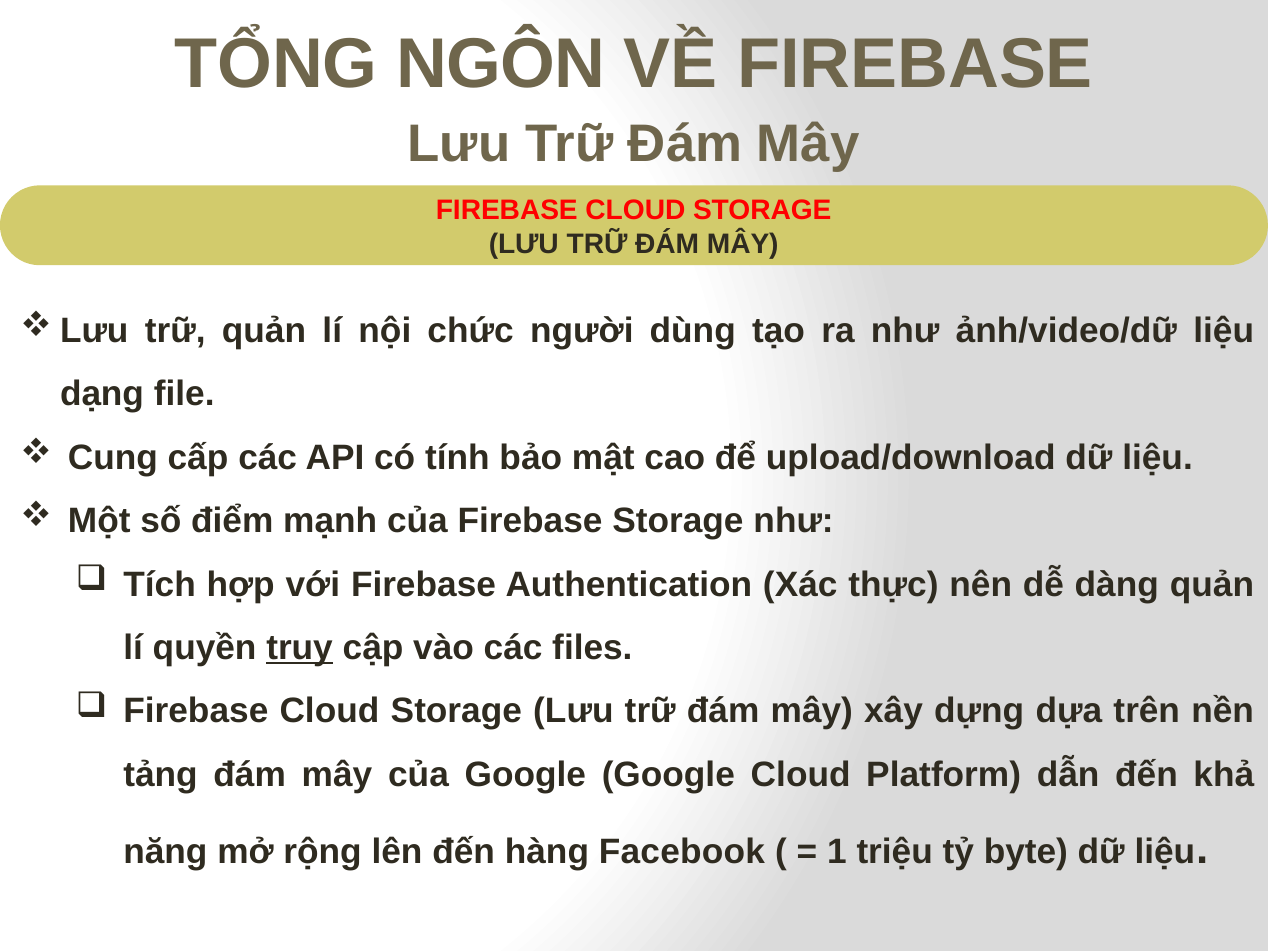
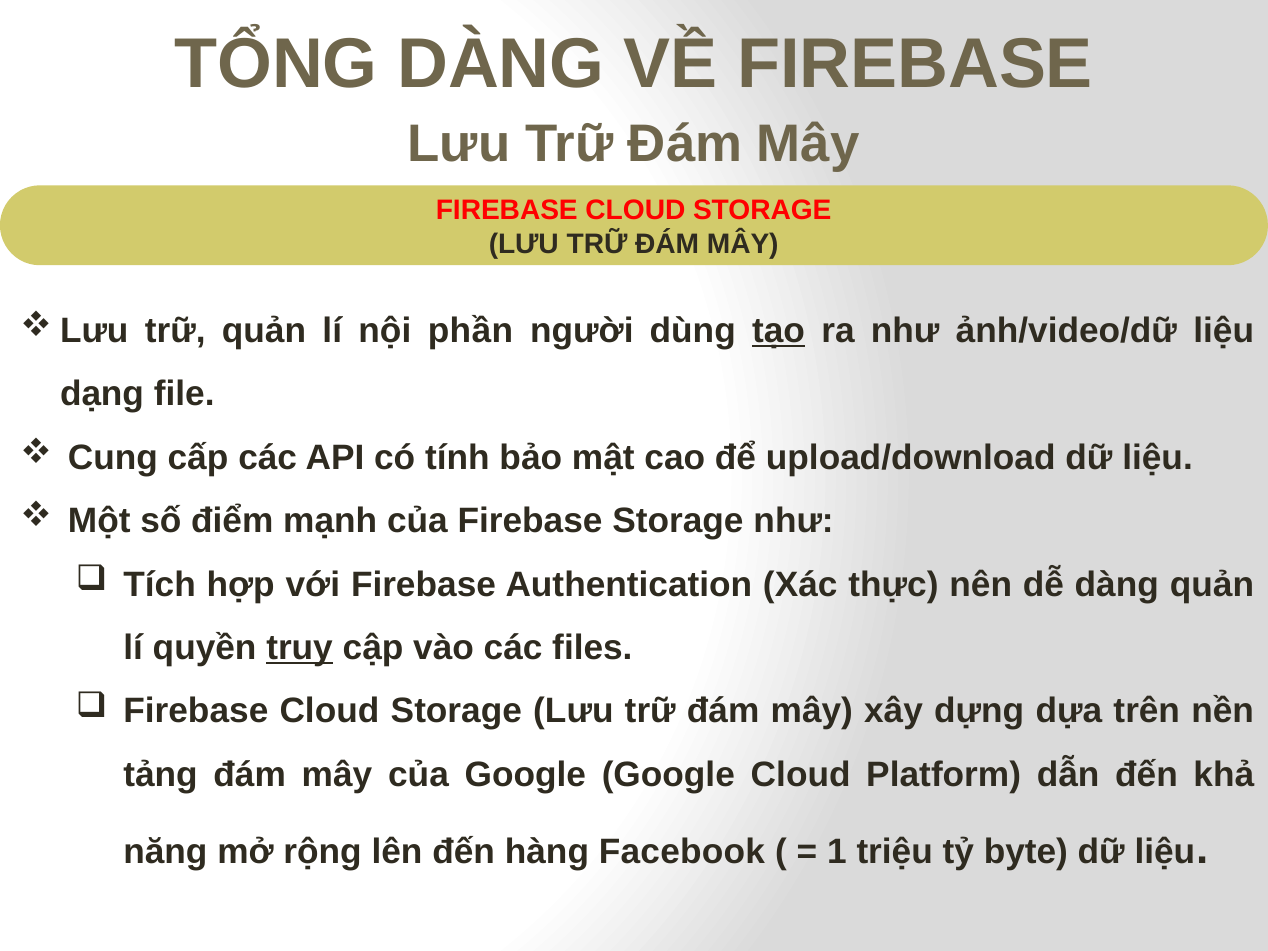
TỔNG NGÔN: NGÔN -> DÀNG (501, 64)
chức: chức -> phần (470, 331)
tạo underline: none -> present (779, 331)
